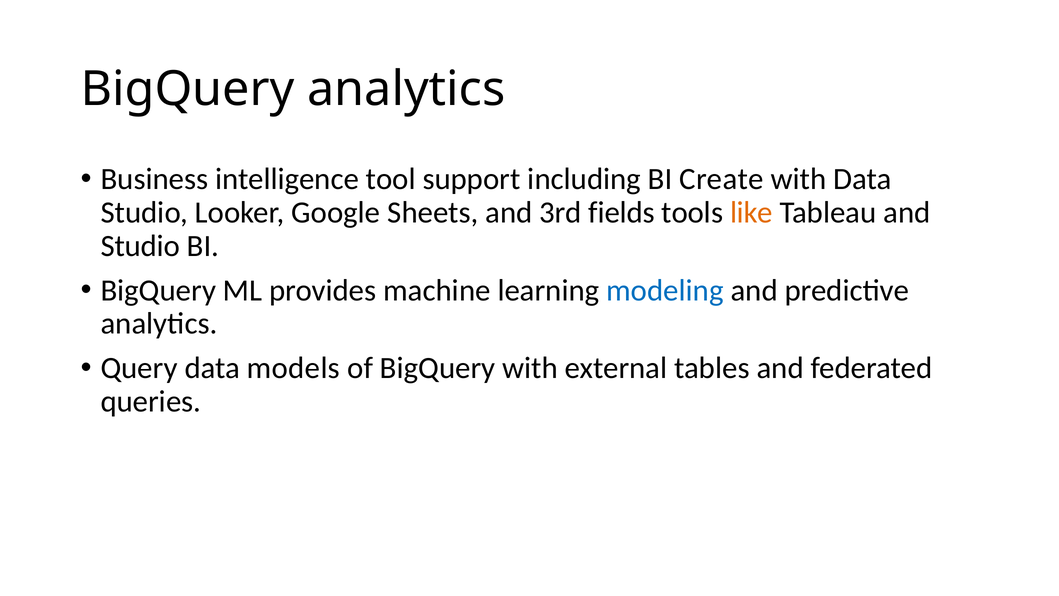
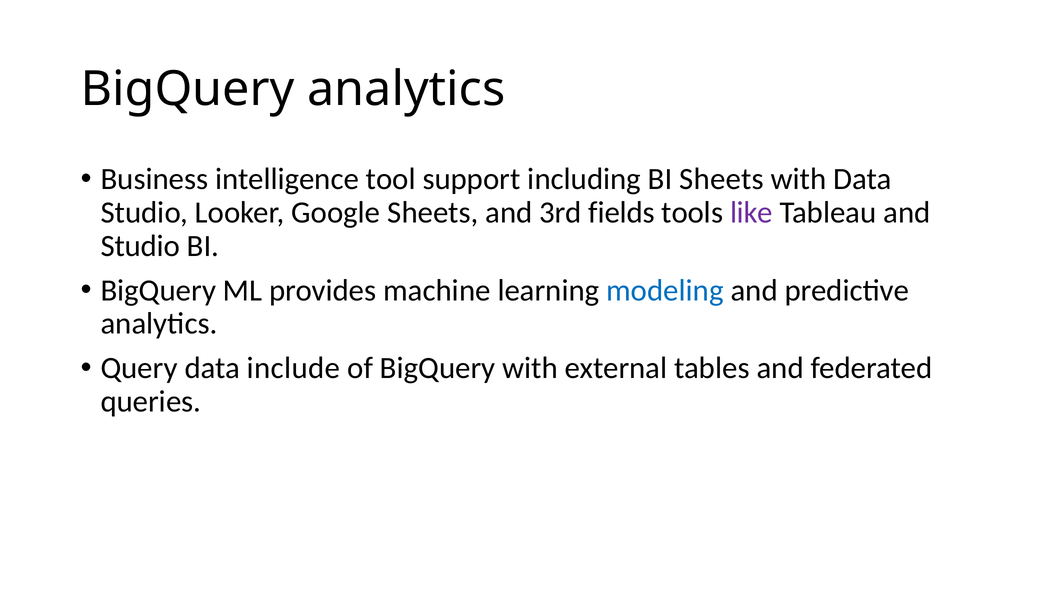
BI Create: Create -> Sheets (721, 179)
like colour: orange -> purple (751, 212)
models: models -> include (293, 368)
